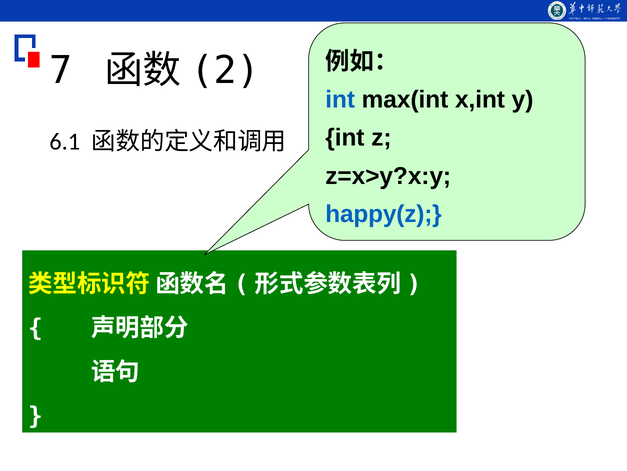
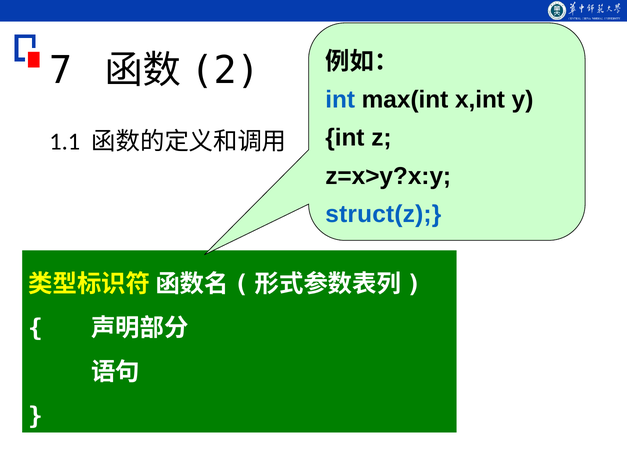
6.1: 6.1 -> 1.1 (65, 141)
happy(z: happy(z -> struct(z (383, 214)
